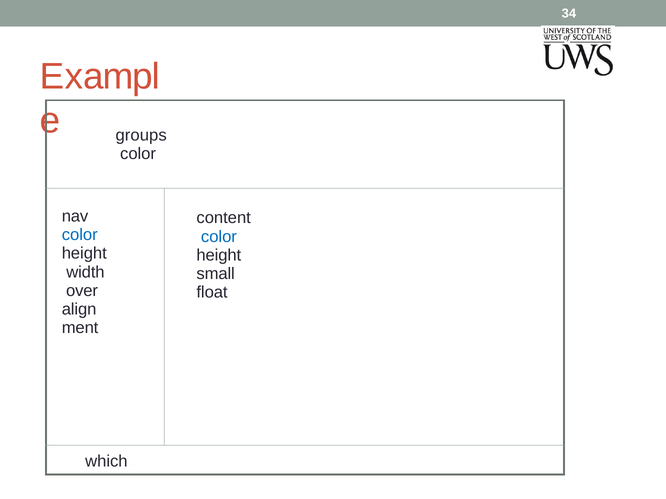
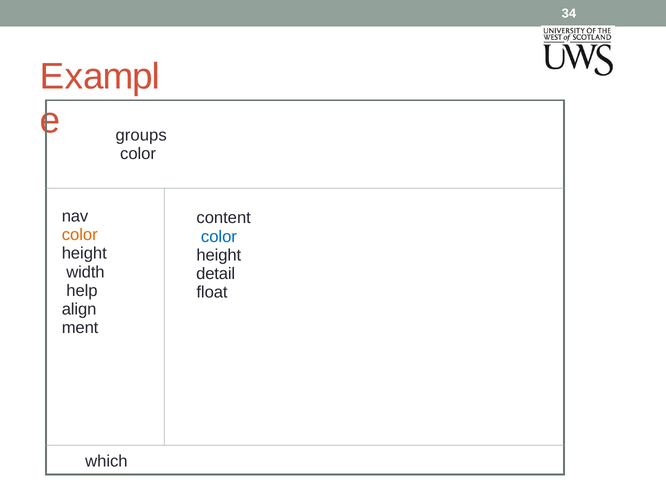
color colour: blue -> orange (80, 235)
small: small -> detail (216, 274)
over: over -> help (82, 291)
